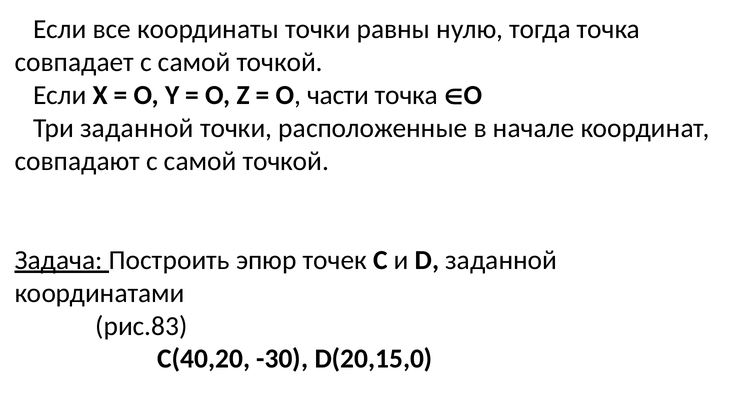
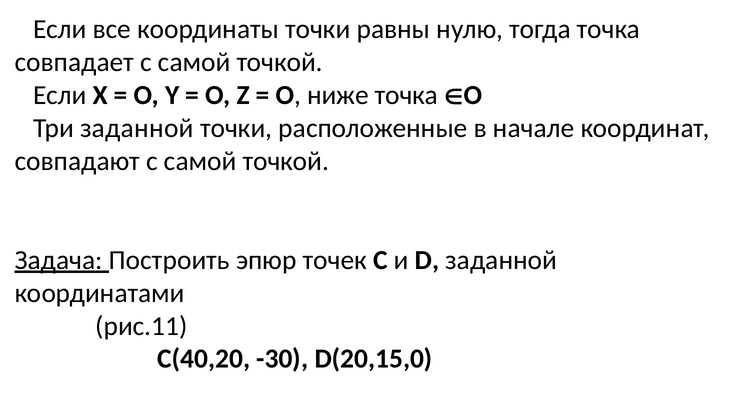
части: части -> ниже (338, 95)
рис.83: рис.83 -> рис.11 (141, 326)
